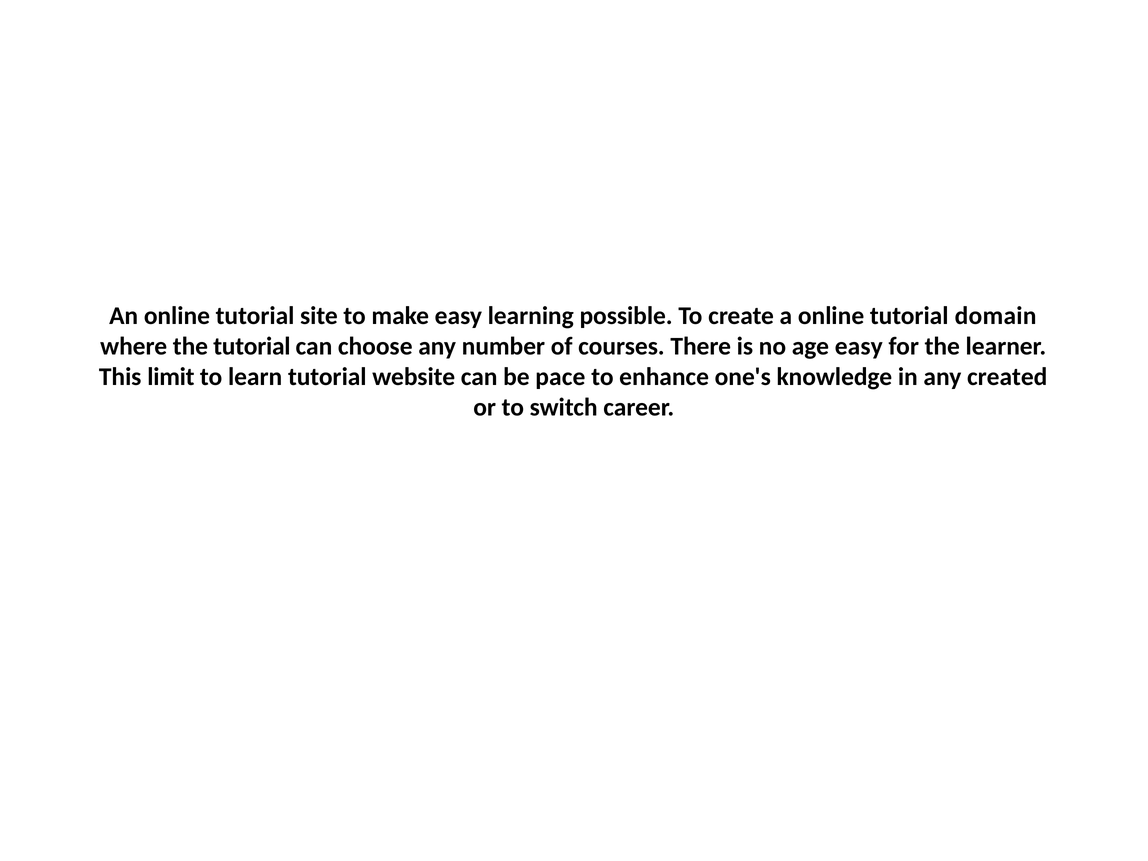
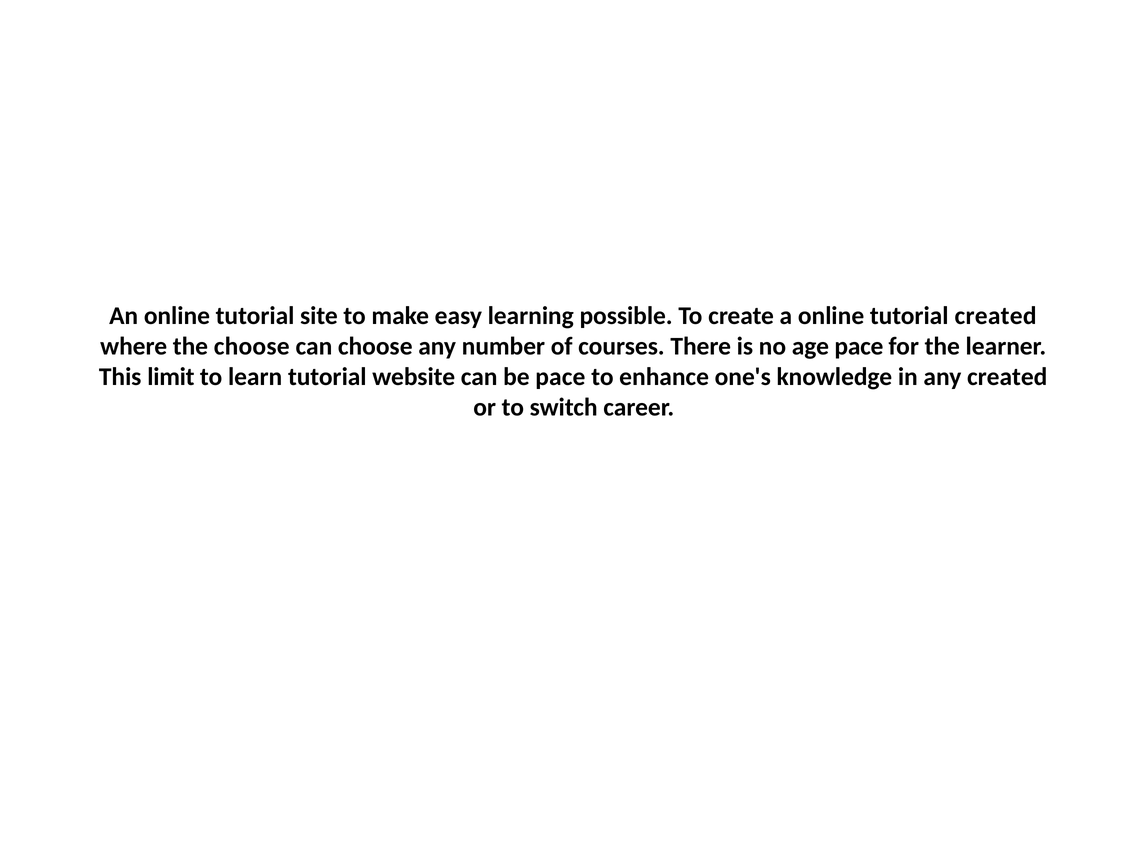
tutorial domain: domain -> created (996, 316)
the tutorial: tutorial -> choose (252, 346)
age easy: easy -> pace (859, 346)
